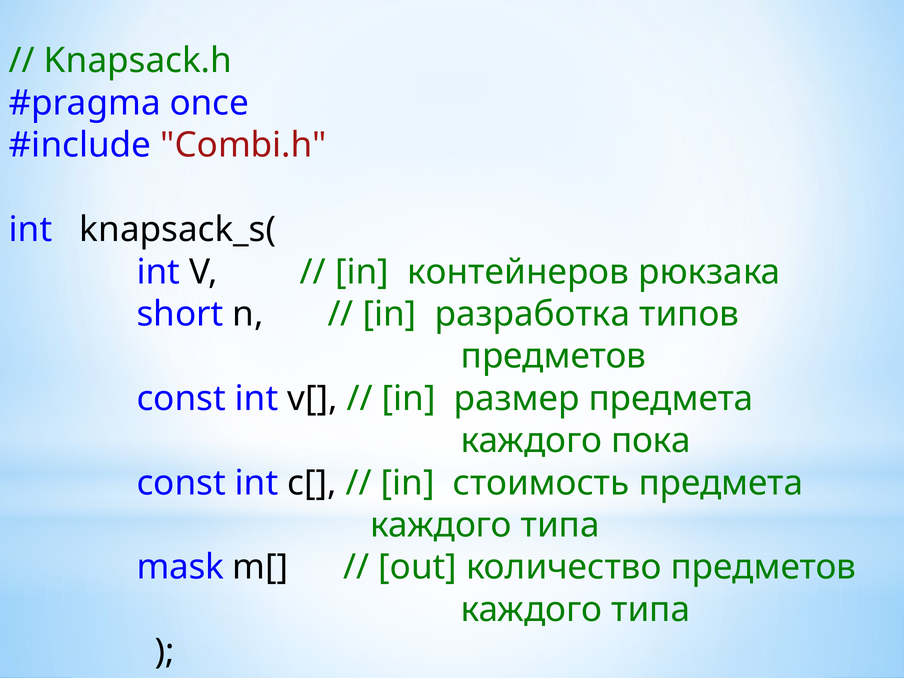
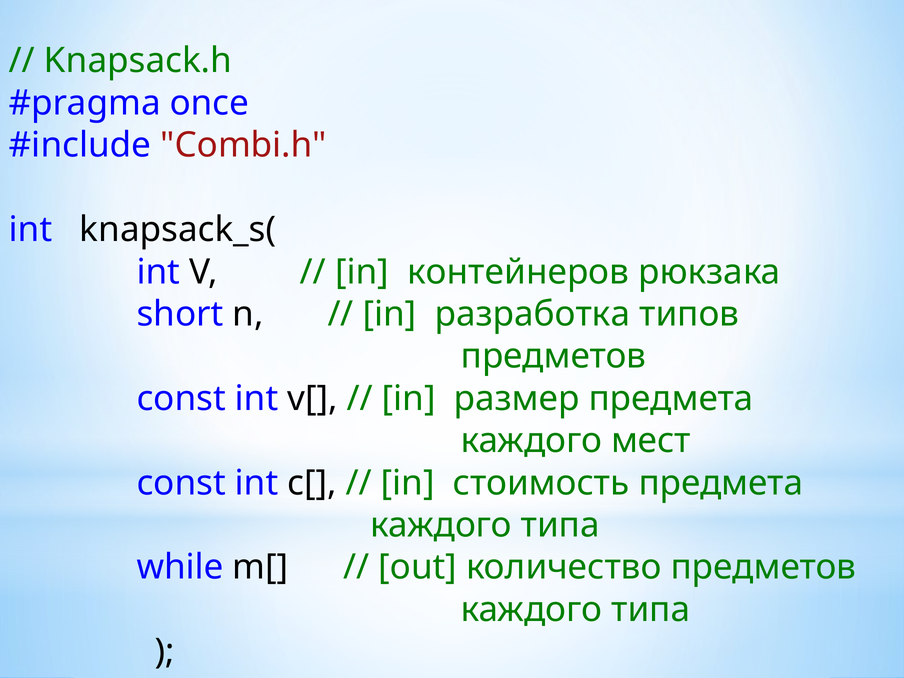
пока: пока -> мест (651, 441)
mask: mask -> while (180, 567)
